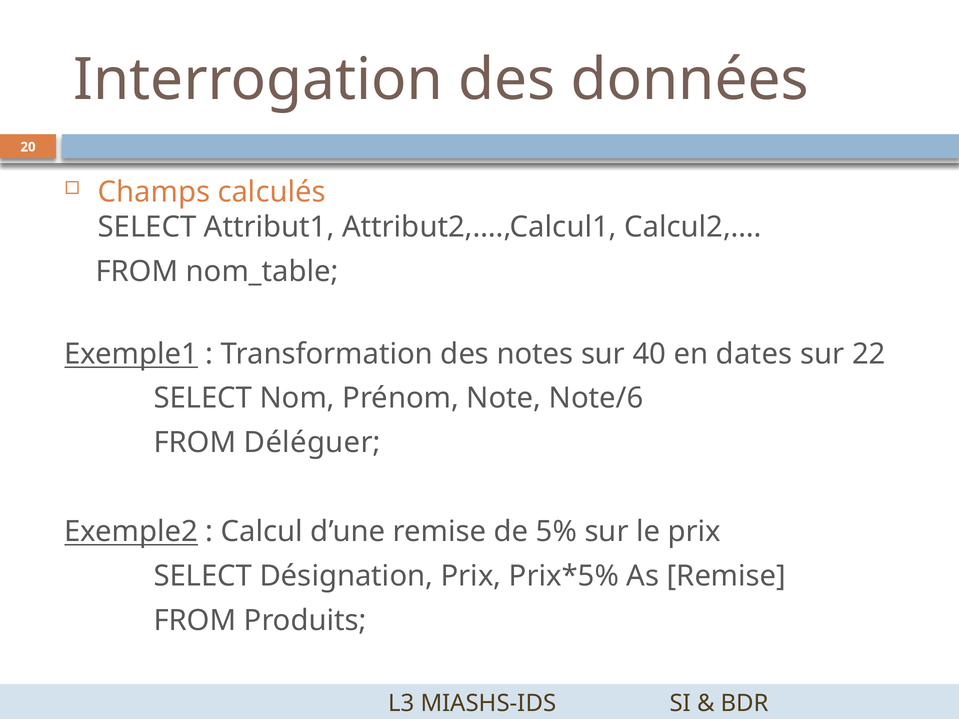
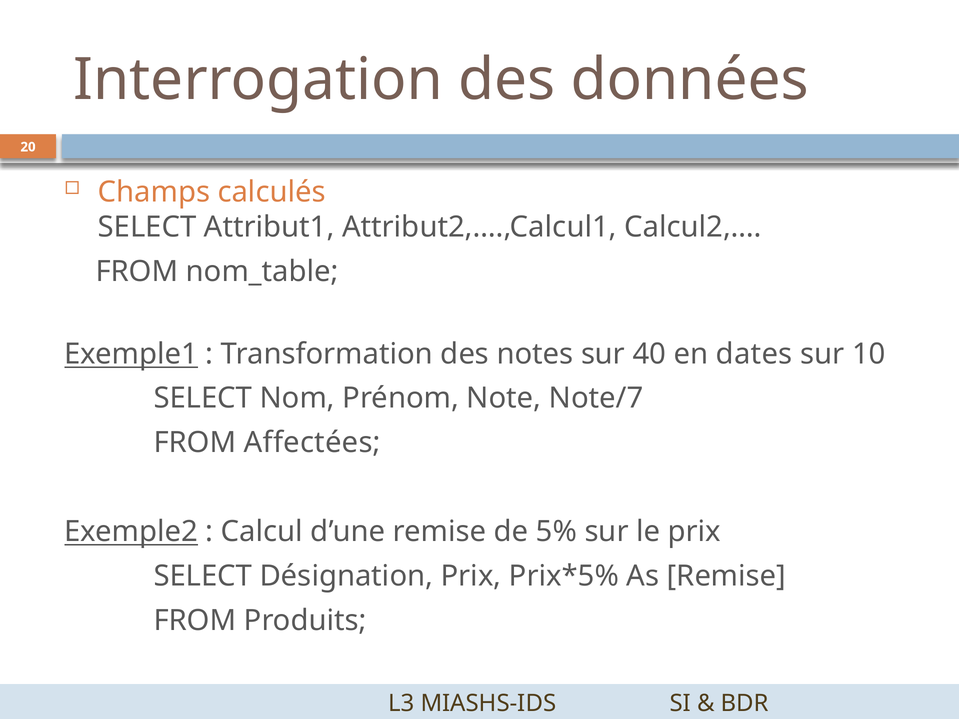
22: 22 -> 10 (869, 354)
Note/6: Note/6 -> Note/7 (596, 398)
Déléguer: Déléguer -> Affectées (312, 443)
